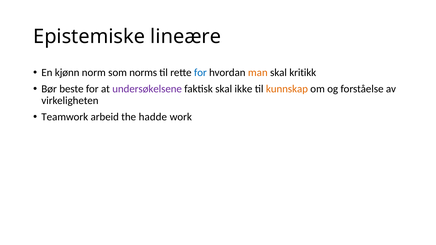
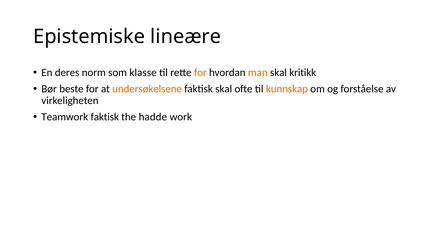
kjønn: kjønn -> deres (67, 73)
norms: norms -> klasse (143, 73)
for colour: blue -> orange (200, 73)
undersøkelsene colour: purple -> orange (147, 89)
ikke: ikke -> ofte (244, 89)
Teamwork arbeid: arbeid -> faktisk (105, 117)
